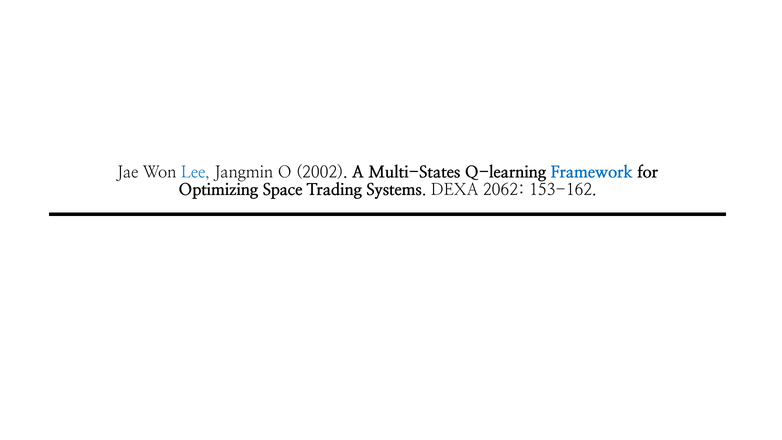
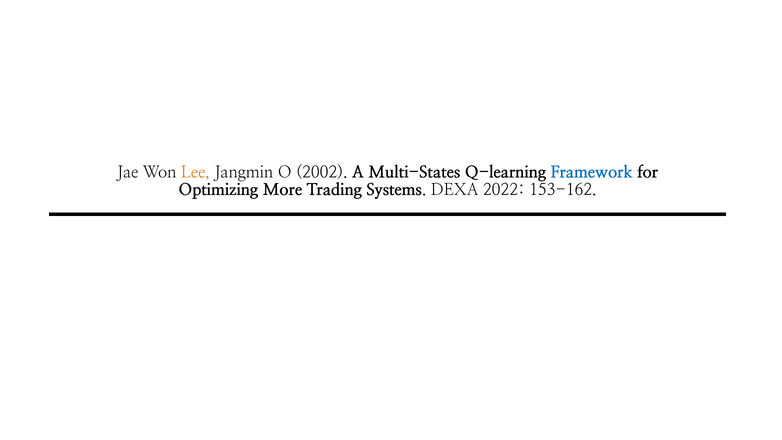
Lee colour: blue -> orange (195, 172)
Space: Space -> More (283, 190)
2062: 2062 -> 2022 (504, 190)
